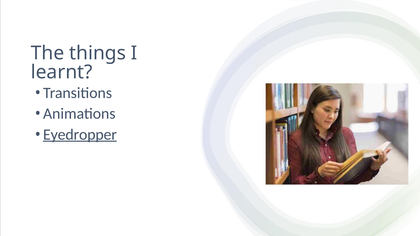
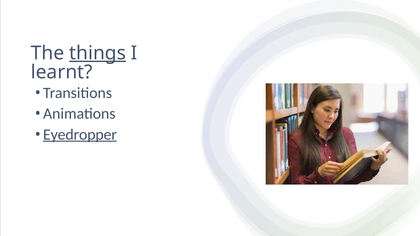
things underline: none -> present (98, 53)
